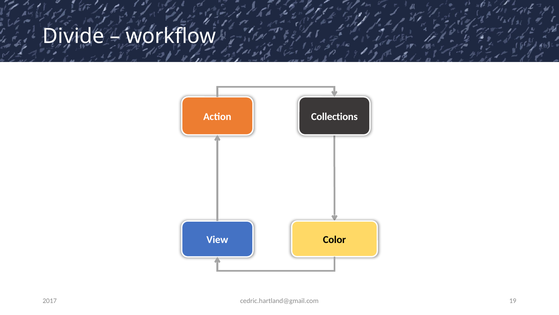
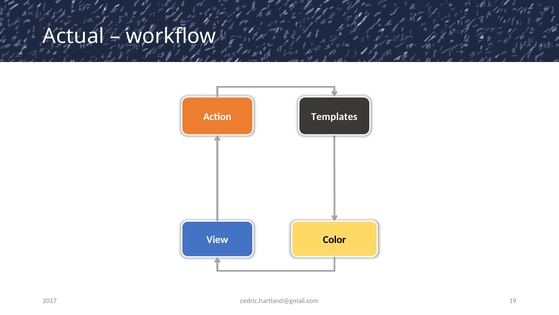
Divide: Divide -> Actual (73, 36)
Collections: Collections -> Templates (334, 116)
